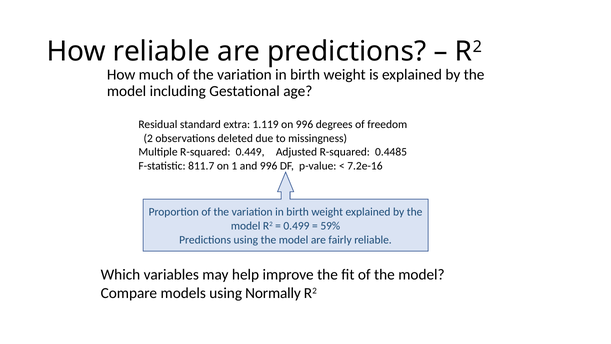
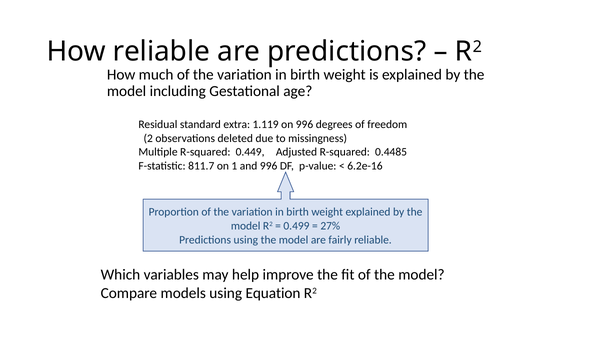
7.2e-16: 7.2e-16 -> 6.2e-16 (365, 166)
59%: 59% -> 27% (330, 226)
Normally: Normally -> Equation (273, 293)
